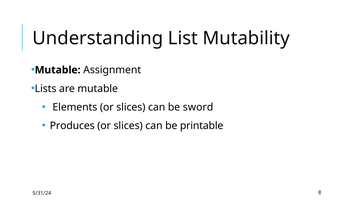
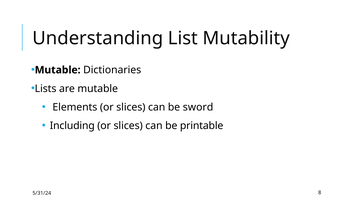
Assignment: Assignment -> Dictionaries (112, 70)
Produces: Produces -> Including (72, 126)
